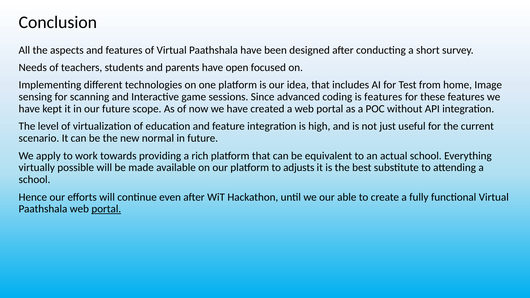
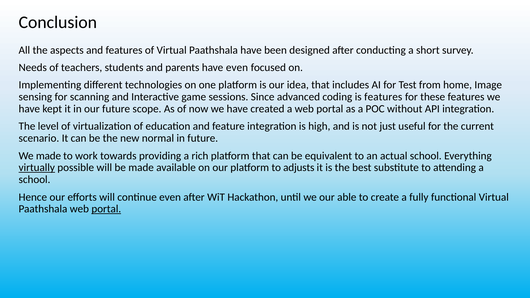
have open: open -> even (237, 68)
We apply: apply -> made (48, 156)
virtually underline: none -> present (37, 168)
